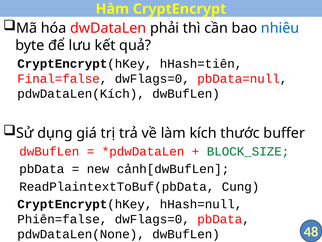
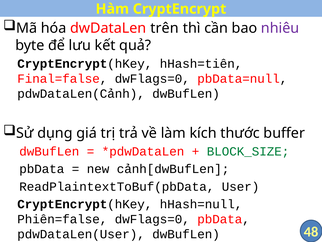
phải: phải -> trên (164, 28)
nhiêu colour: blue -> purple (280, 28)
pdwDataLen(Kích: pdwDataLen(Kích -> pdwDataLen(Cảnh (81, 94)
Cung: Cung -> User (241, 186)
pdwDataLen(None: pdwDataLen(None -> pdwDataLen(User (81, 234)
